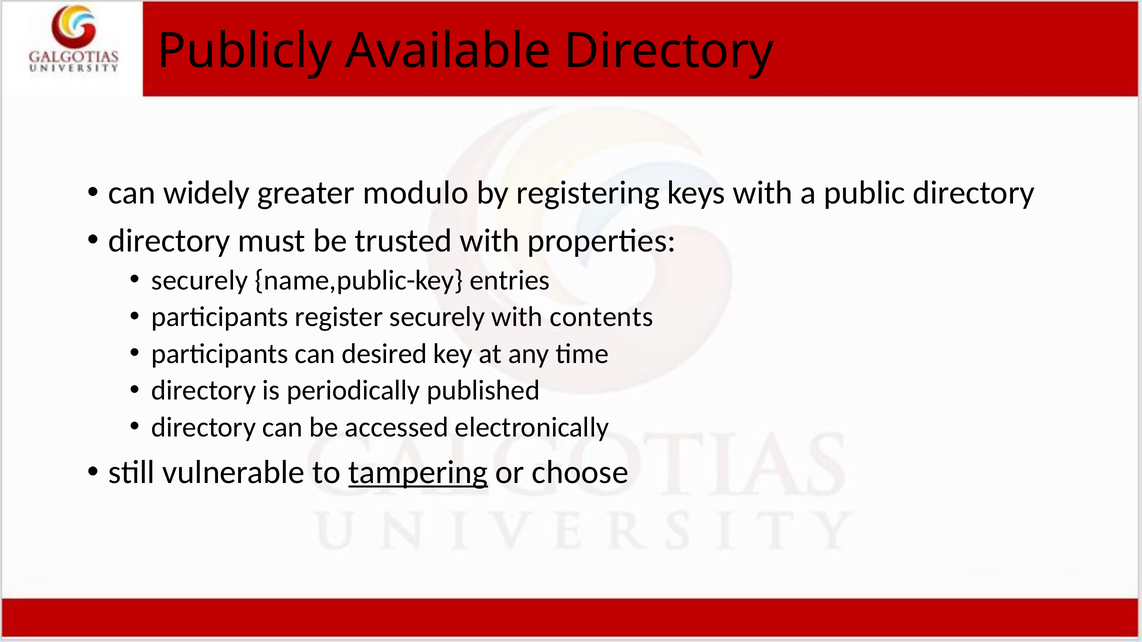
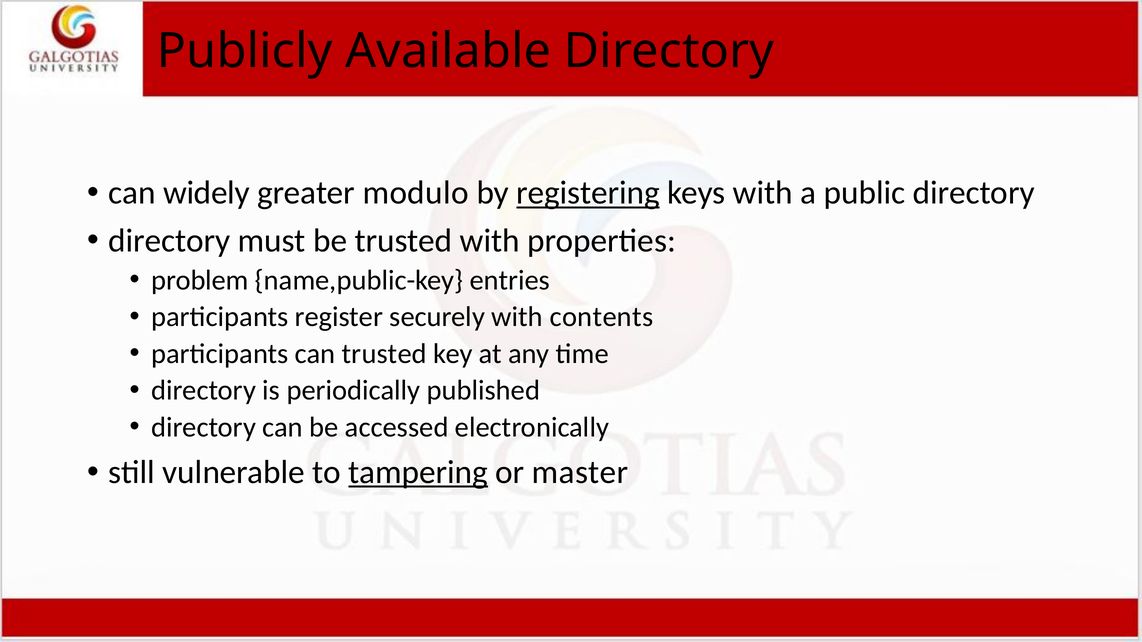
registering underline: none -> present (588, 193)
securely: securely -> problem (200, 280)
can desired: desired -> trusted (384, 354)
choose: choose -> master (580, 473)
